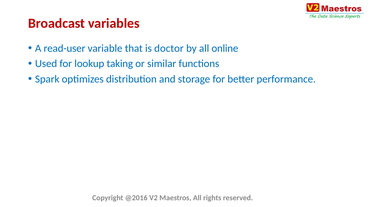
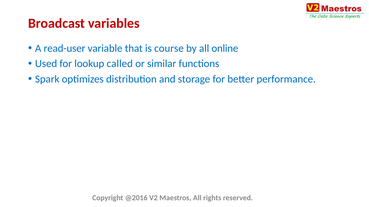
doctor: doctor -> course (169, 48)
taking: taking -> called (120, 64)
